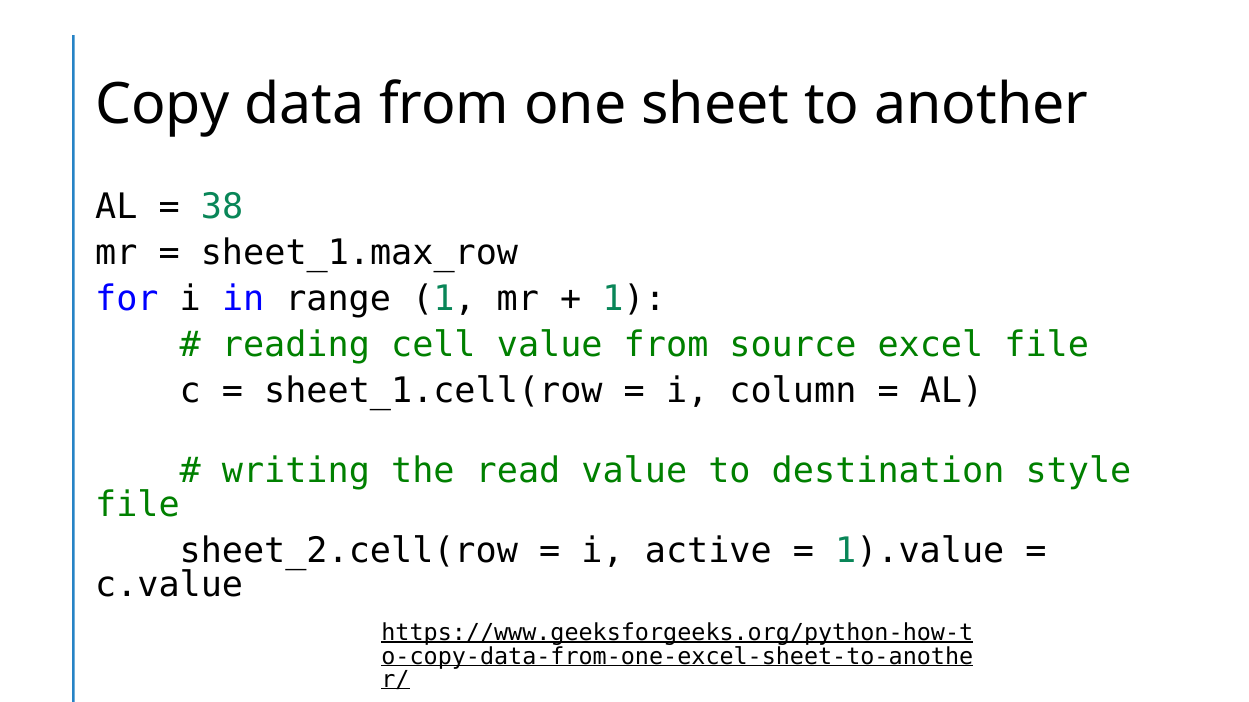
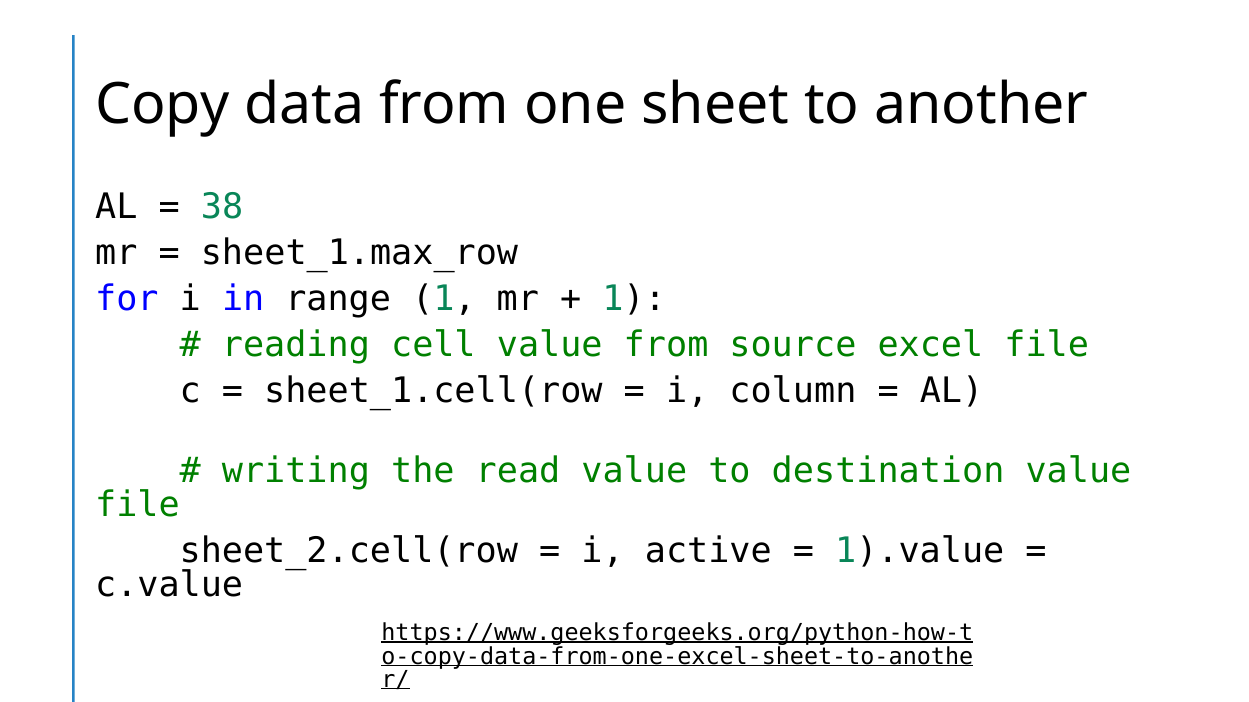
destination style: style -> value (1078, 471)
